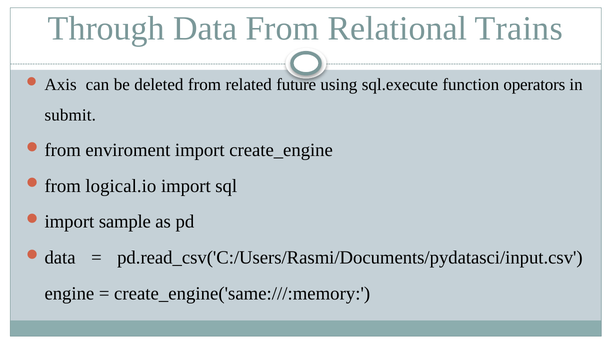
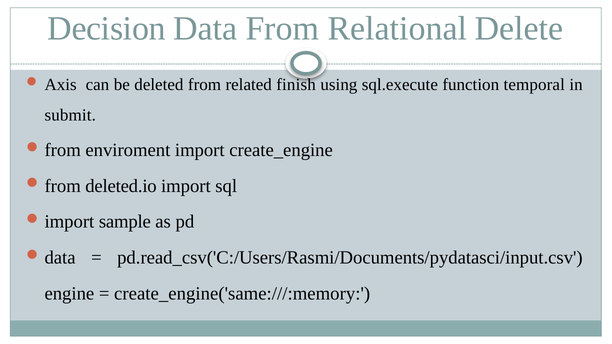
Through: Through -> Decision (107, 29)
Trains: Trains -> Delete (519, 29)
future: future -> finish (296, 85)
operators: operators -> temporal (534, 85)
logical.io: logical.io -> deleted.io (121, 186)
